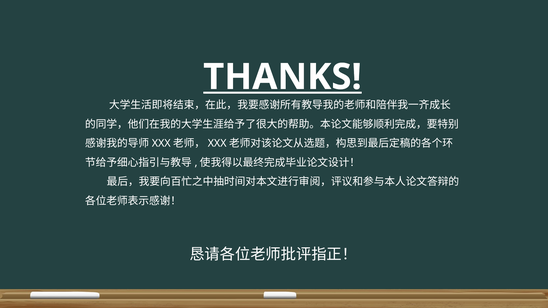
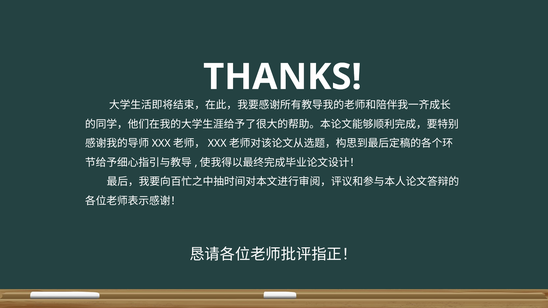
THANKS underline: present -> none (282, 77)
